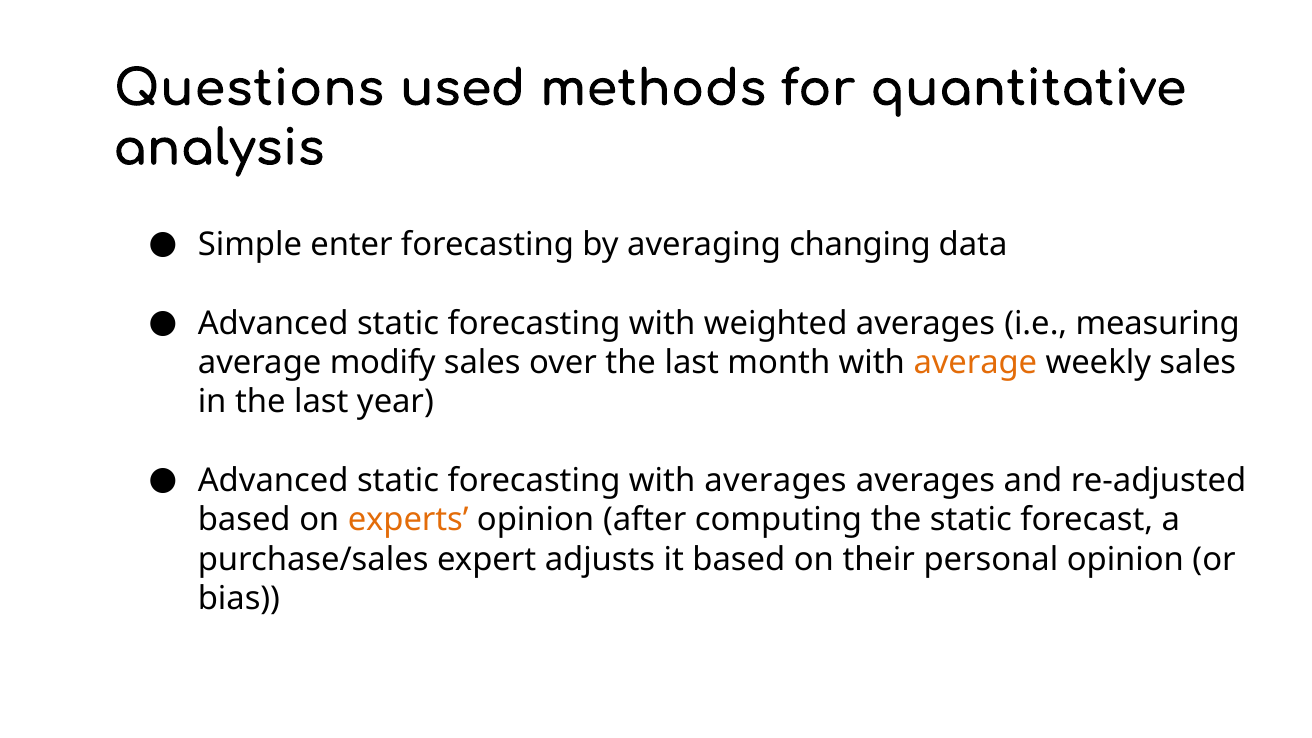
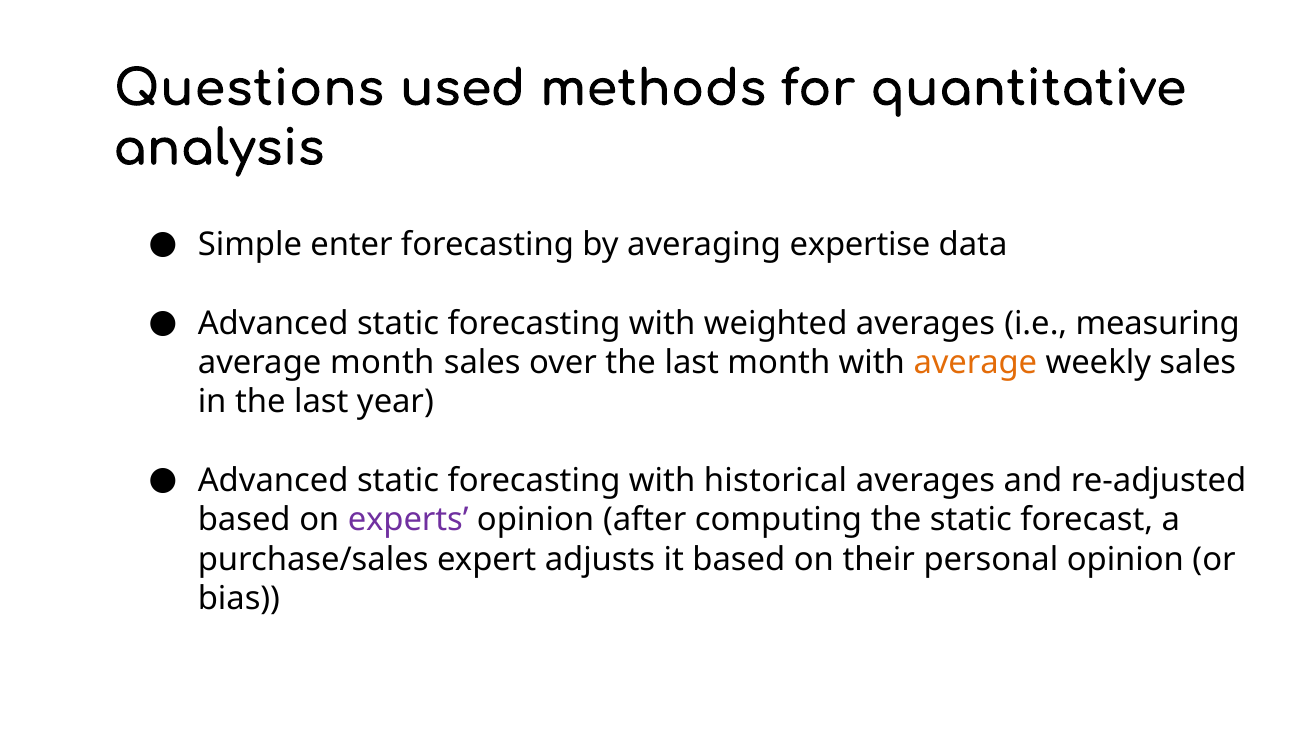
changing: changing -> expertise (860, 245)
average modify: modify -> month (382, 363)
with averages: averages -> historical (776, 481)
experts colour: orange -> purple (408, 520)
